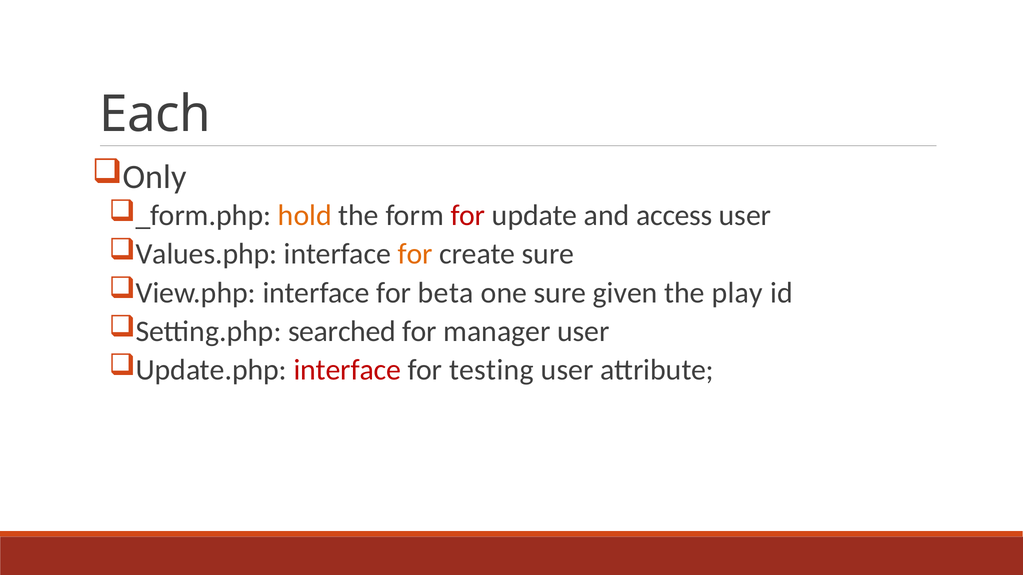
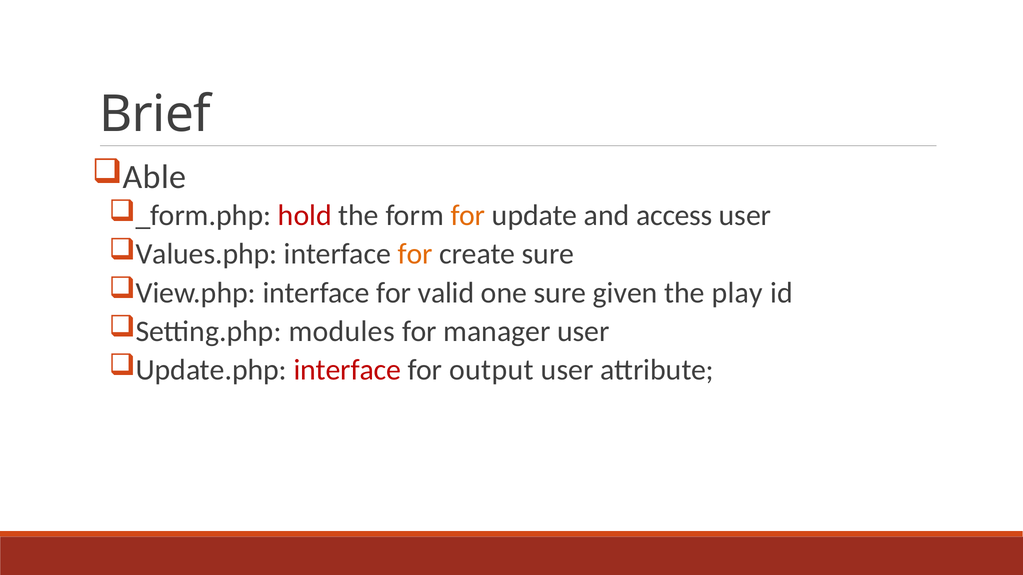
Each: Each -> Brief (155, 115)
Only: Only -> Able (155, 177)
hold colour: orange -> red (305, 216)
for colour: red -> orange (468, 216)
beta: beta -> valid (446, 293)
searched: searched -> modules (342, 331)
testing: testing -> output (491, 370)
